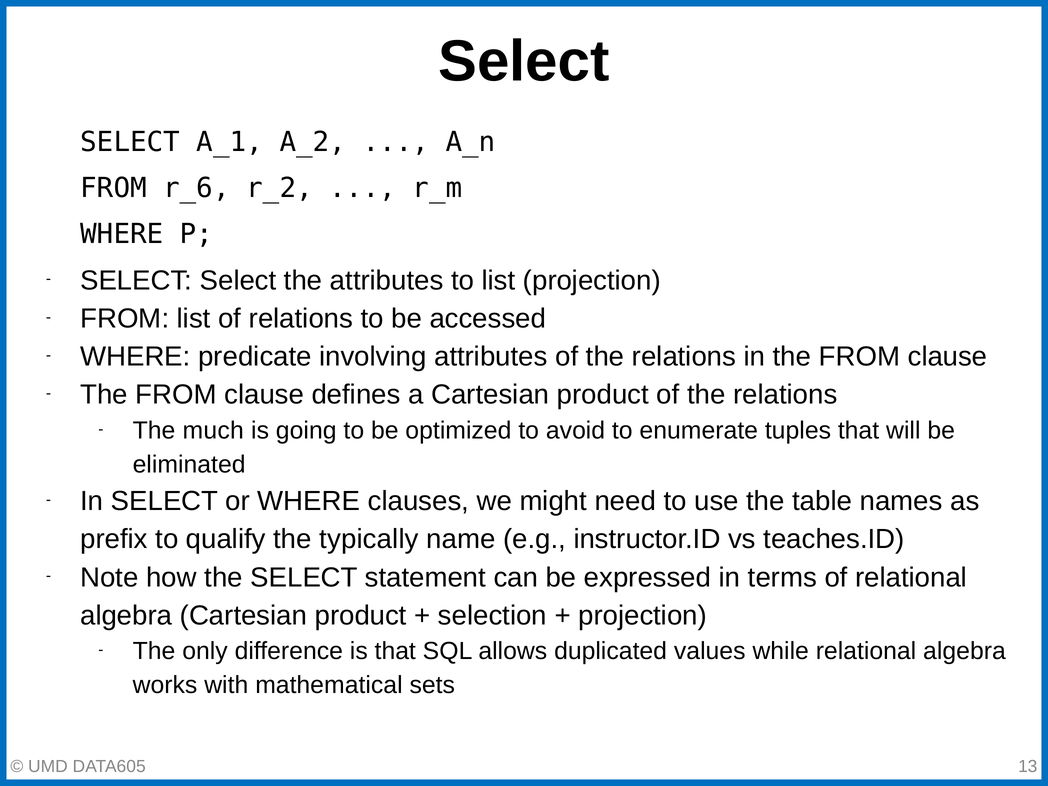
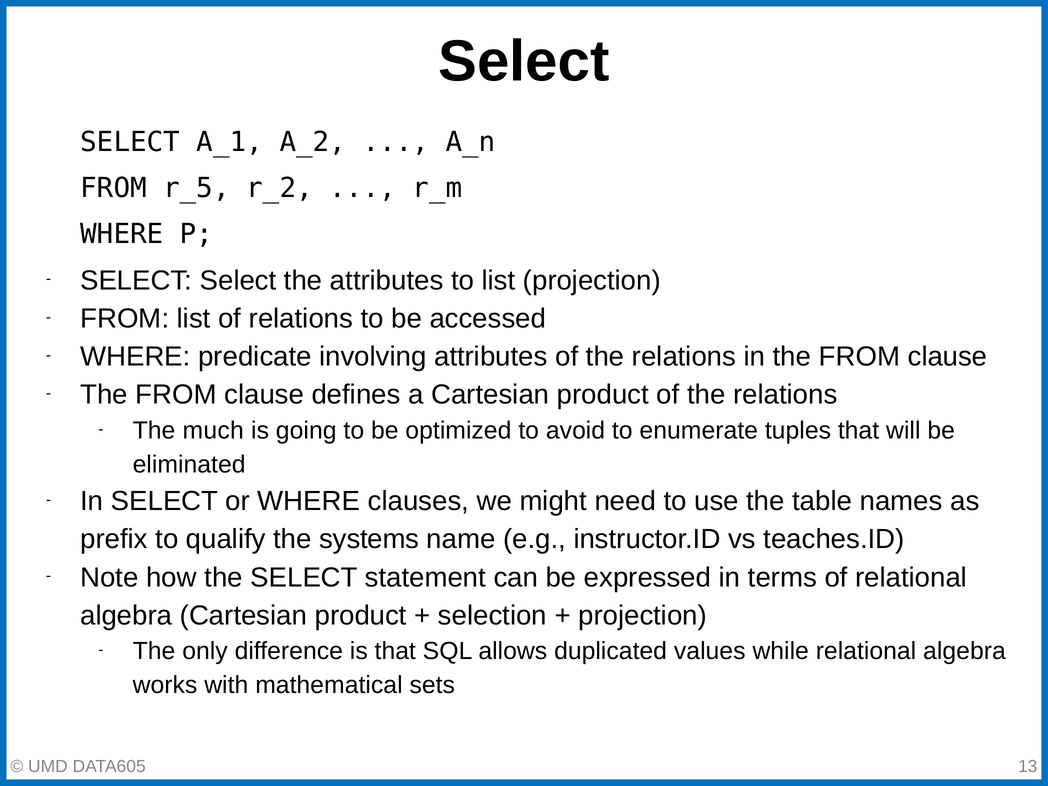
r_6: r_6 -> r_5 (197, 188)
typically: typically -> systems (369, 539)
